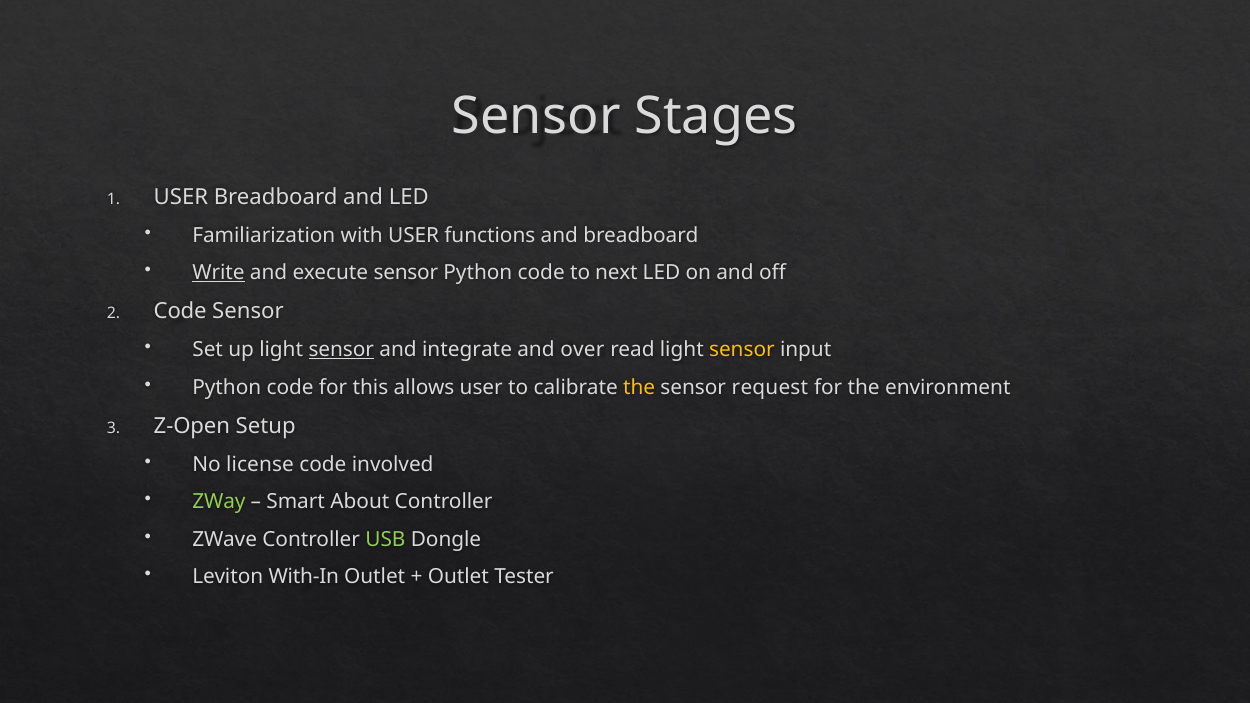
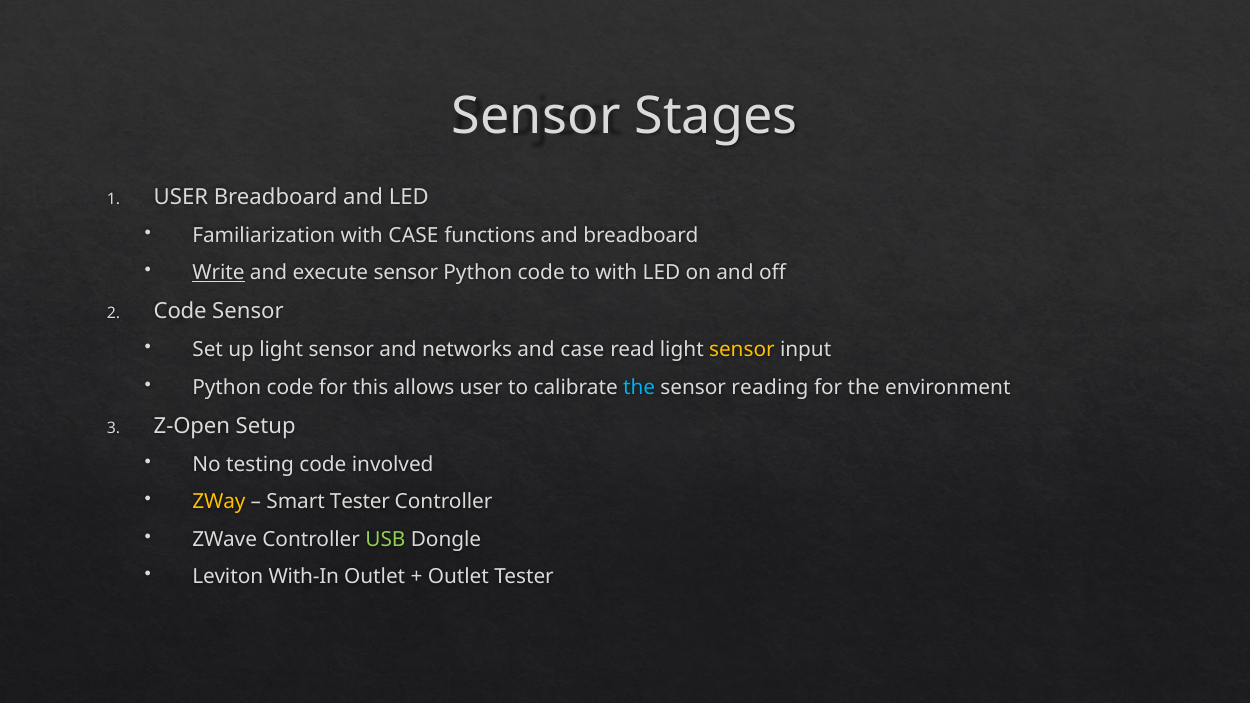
with USER: USER -> CASE (413, 235)
to next: next -> with (616, 273)
sensor underline: present -> none (341, 350)
integrate: integrate -> networks (467, 350)
and over: over -> case (582, 350)
the colour: yellow -> light blue (639, 387)
request: request -> reading (770, 387)
license: license -> testing (260, 465)
ZWay colour: light green -> yellow (219, 502)
Smart About: About -> Tester (360, 502)
